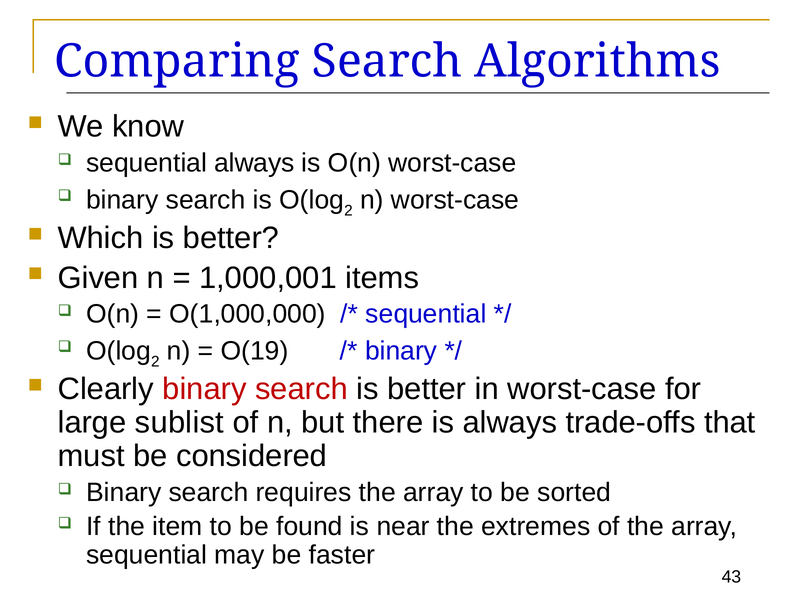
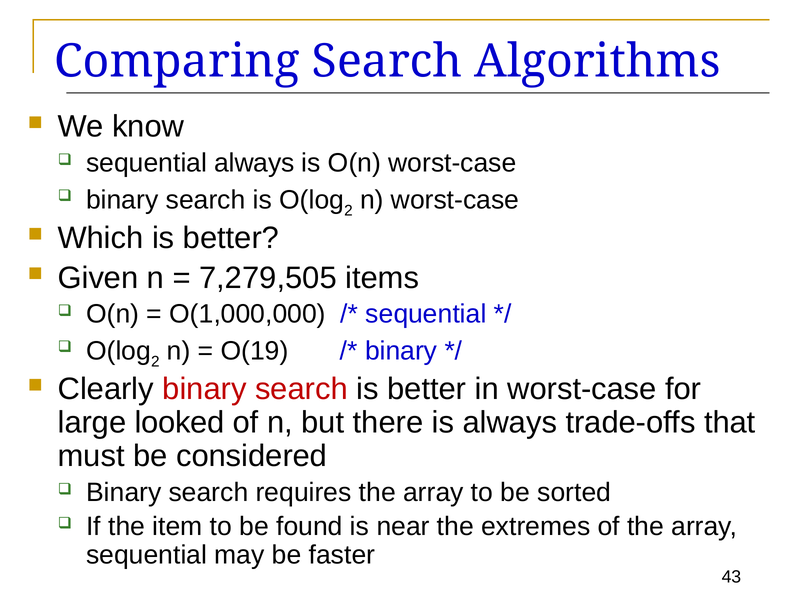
1,000,001: 1,000,001 -> 7,279,505 (268, 278)
sublist: sublist -> looked (180, 423)
